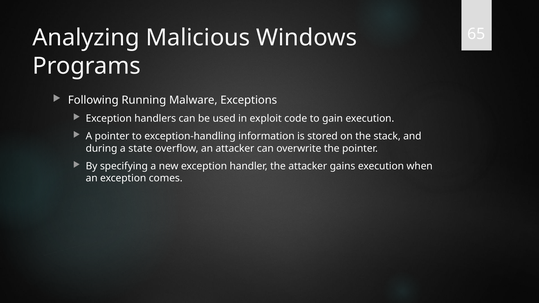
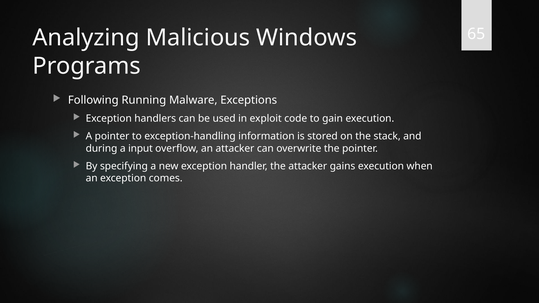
state: state -> input (140, 149)
